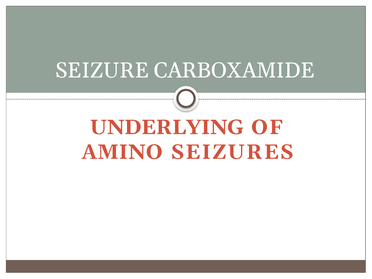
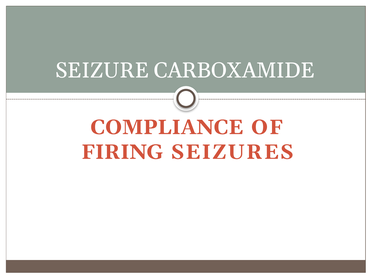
UNDERLYING: UNDERLYING -> COMPLIANCE (167, 127)
AMINO: AMINO -> FIRING (122, 152)
